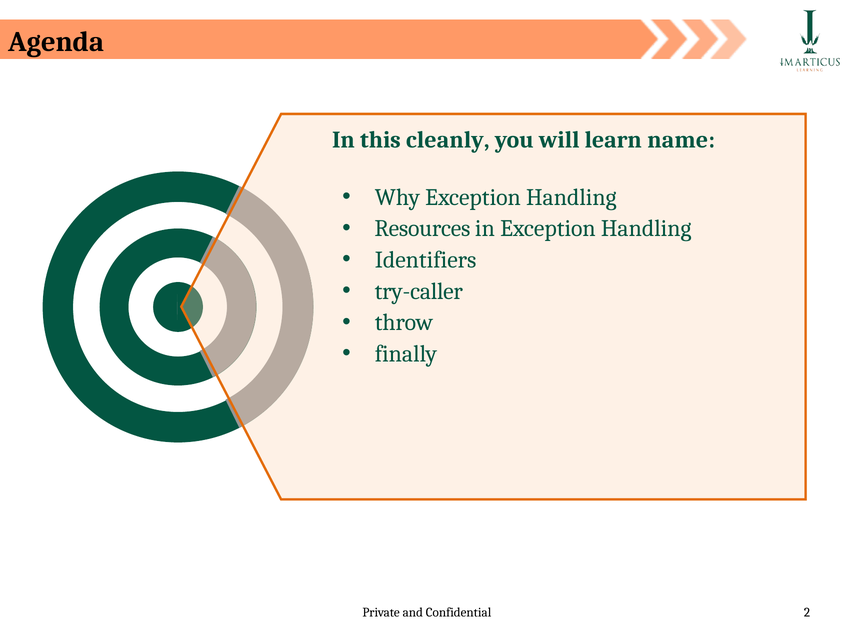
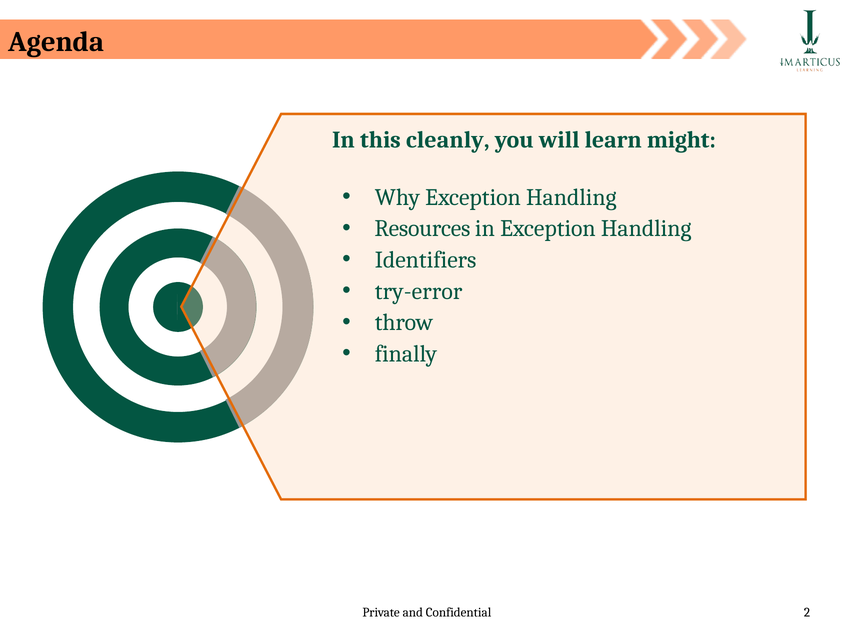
name: name -> might (681, 140)
try-caller: try-caller -> try-error (419, 291)
